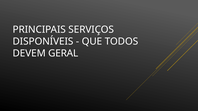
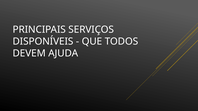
GERAL: GERAL -> AJUDA (63, 53)
